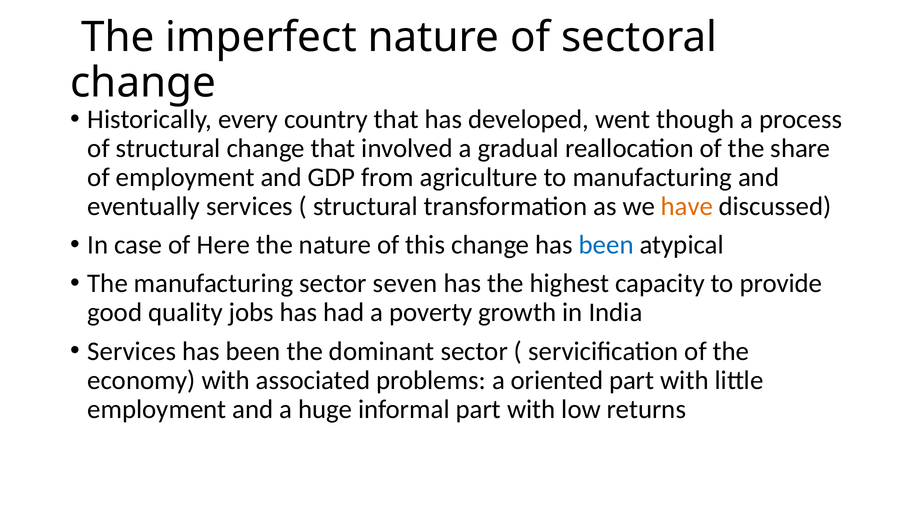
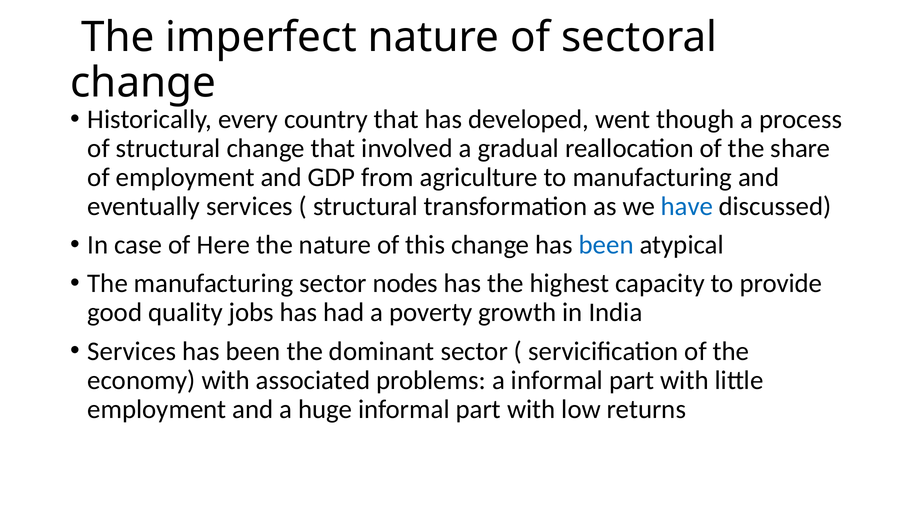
have colour: orange -> blue (687, 206)
seven: seven -> nodes (405, 284)
a oriented: oriented -> informal (557, 380)
